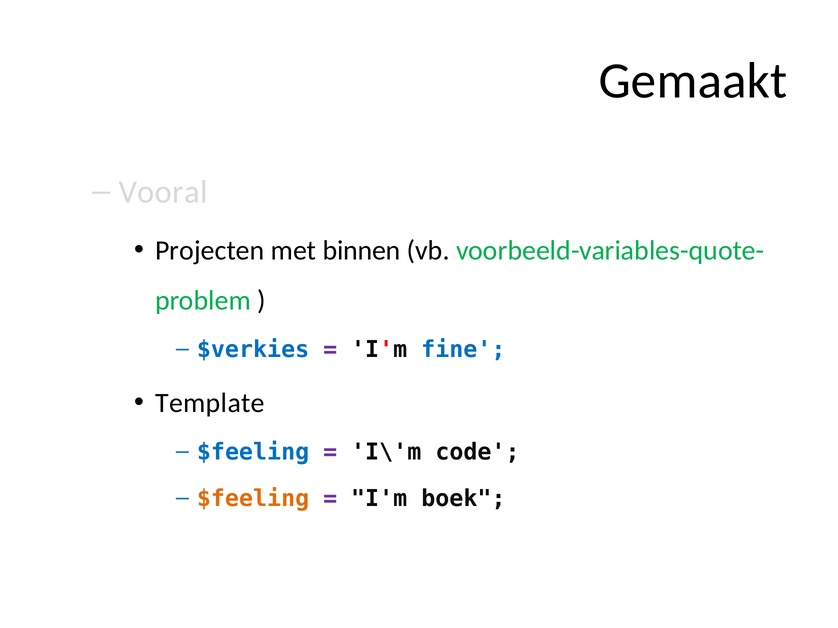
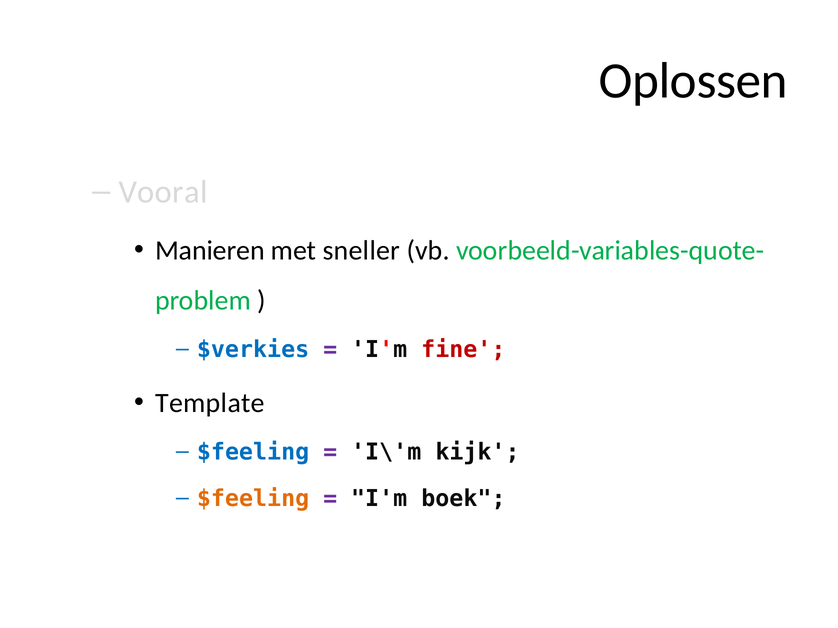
Gemaakt: Gemaakt -> Oplossen (693, 81)
Projecten: Projecten -> Manieren (210, 251)
binnen: binnen -> sneller (361, 251)
fine colour: blue -> red (463, 350)
code: code -> kijk (477, 452)
